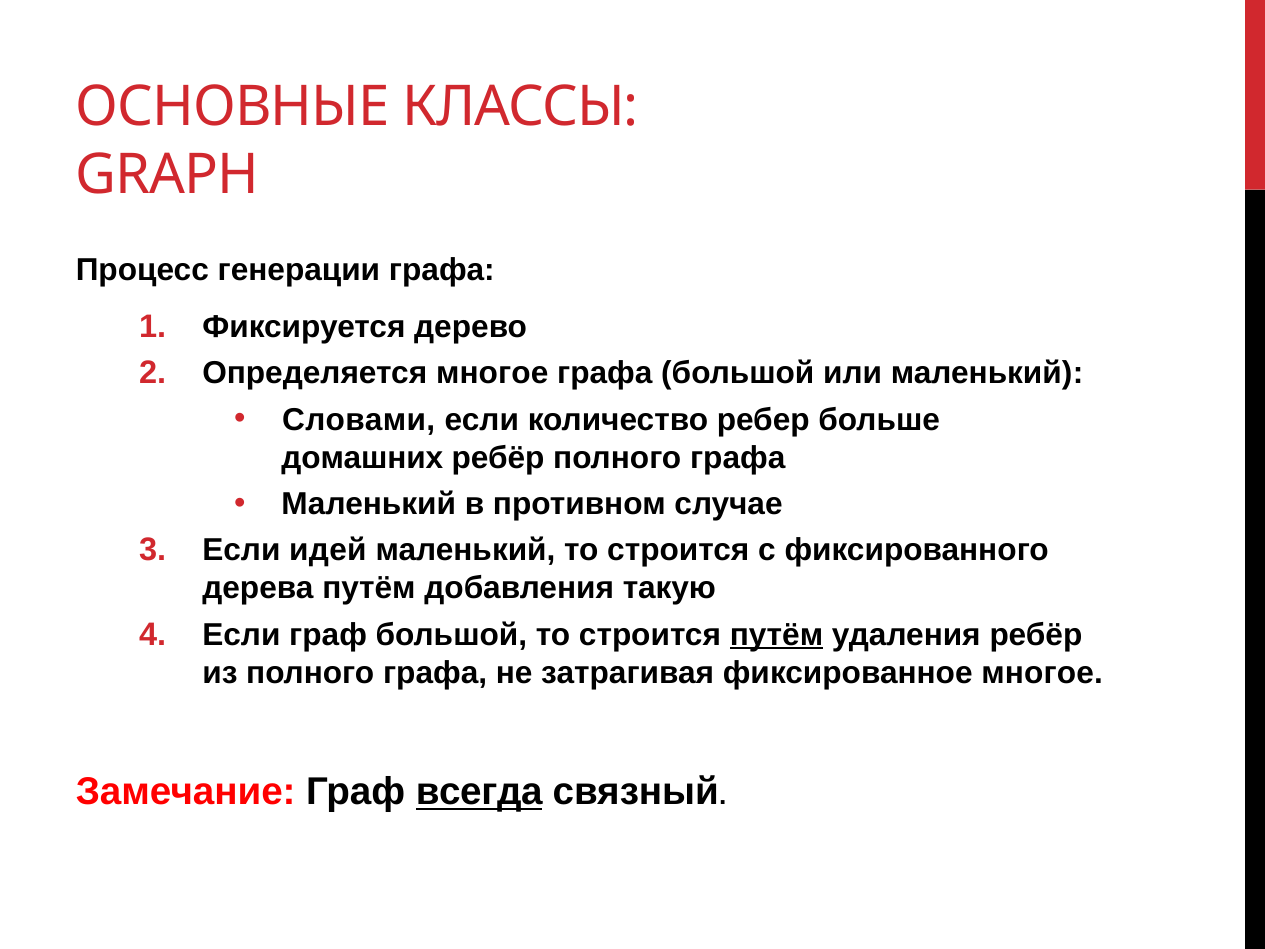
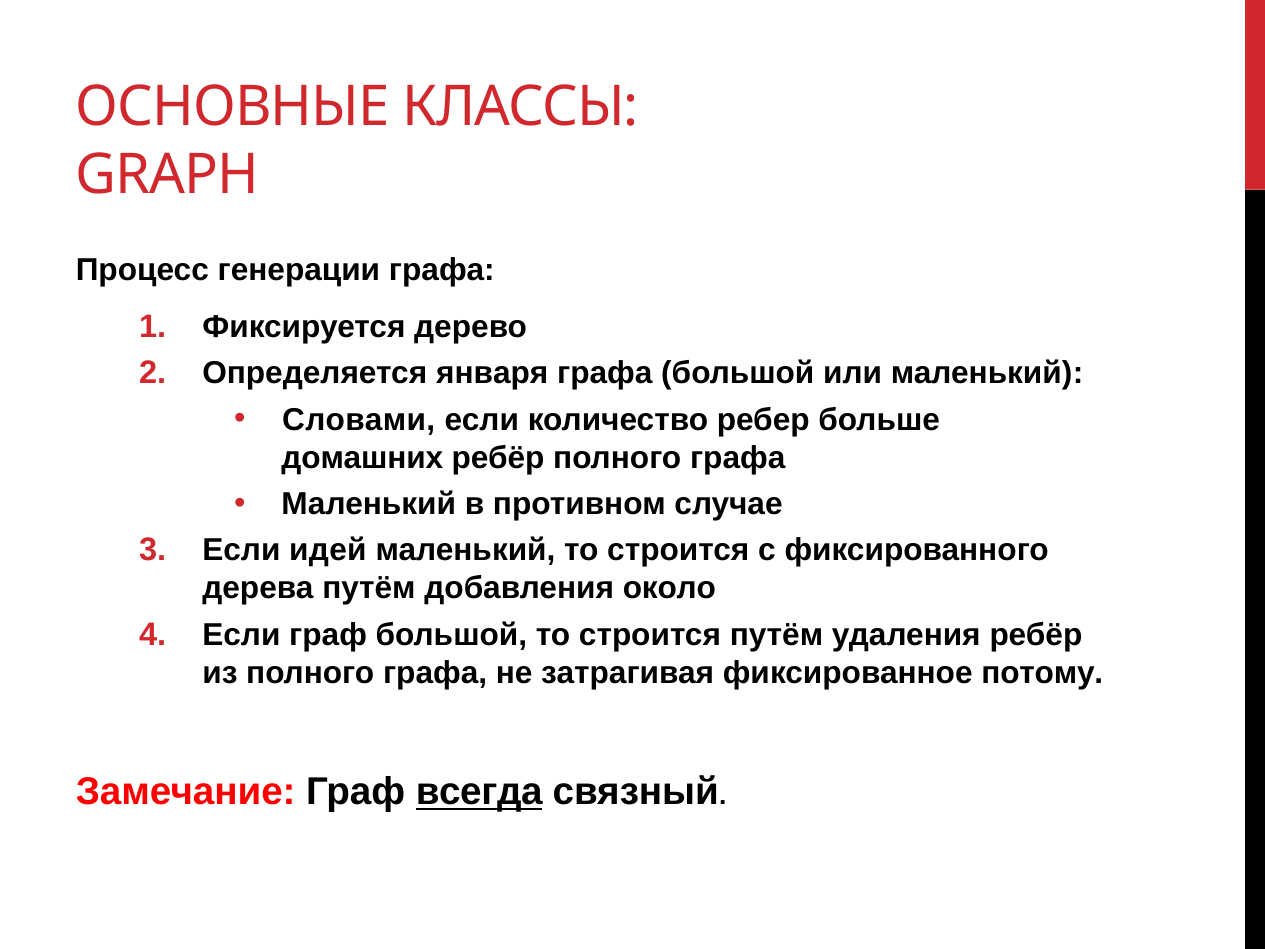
Определяется многое: многое -> января (492, 373)
такую: такую -> около (669, 588)
путём underline: present -> none (777, 635)
фиксированное многое: многое -> потому (1042, 673)
